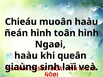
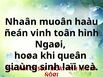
Chieáu: Chieáu -> Nhaân (21, 22)
ñeán hình: hình -> vinh (41, 33)
haàu: haàu -> hoøa (26, 56)
